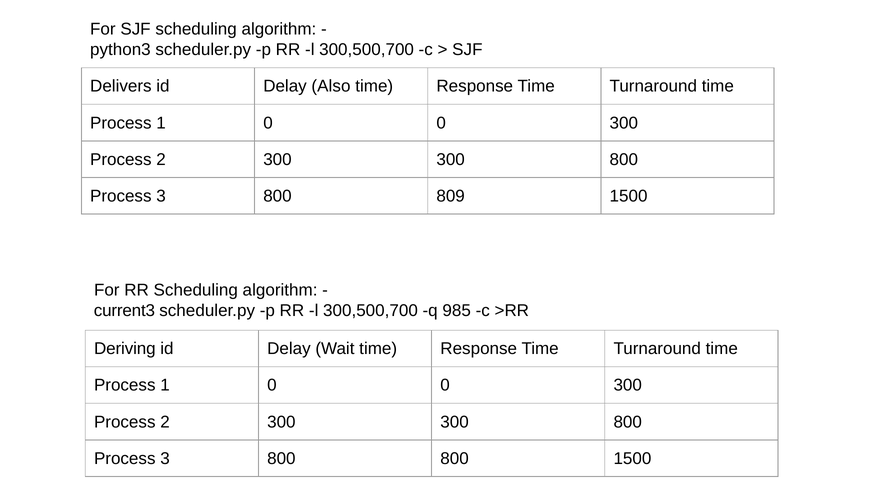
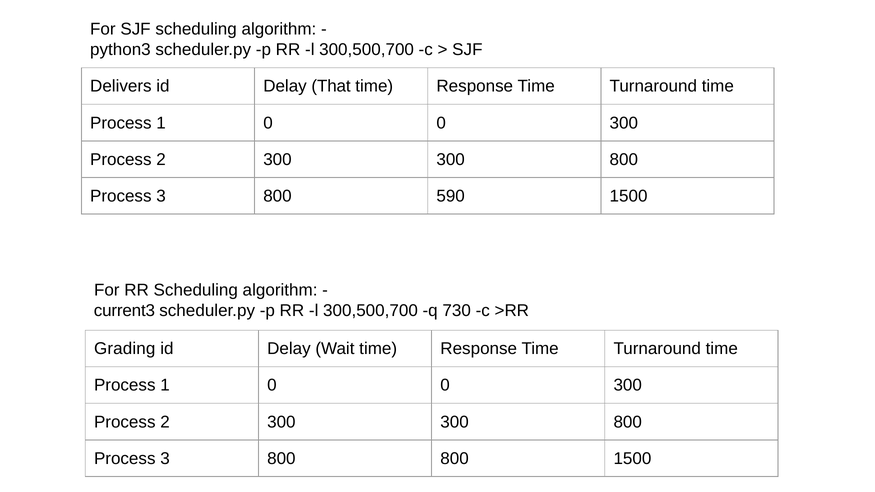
Also: Also -> That (331, 86)
809: 809 -> 590 (451, 196)
985: 985 -> 730 (457, 311)
Deriving: Deriving -> Grading (125, 349)
